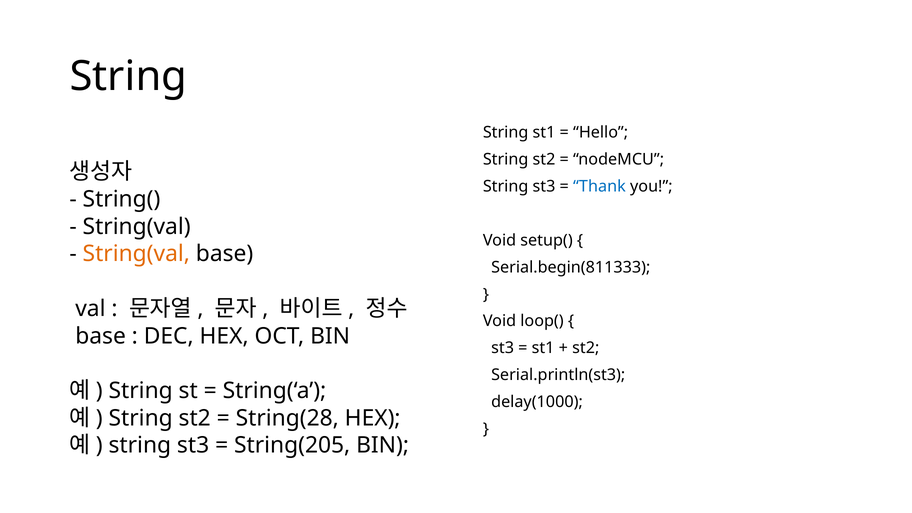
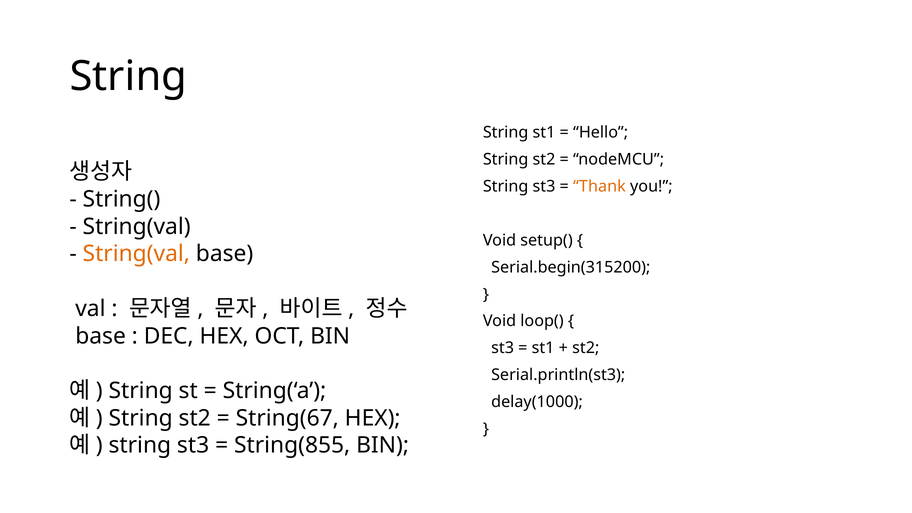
Thank colour: blue -> orange (599, 186)
Serial.begin(811333: Serial.begin(811333 -> Serial.begin(315200 (571, 267)
String(28: String(28 -> String(67 (287, 418)
String(205: String(205 -> String(855 (292, 445)
